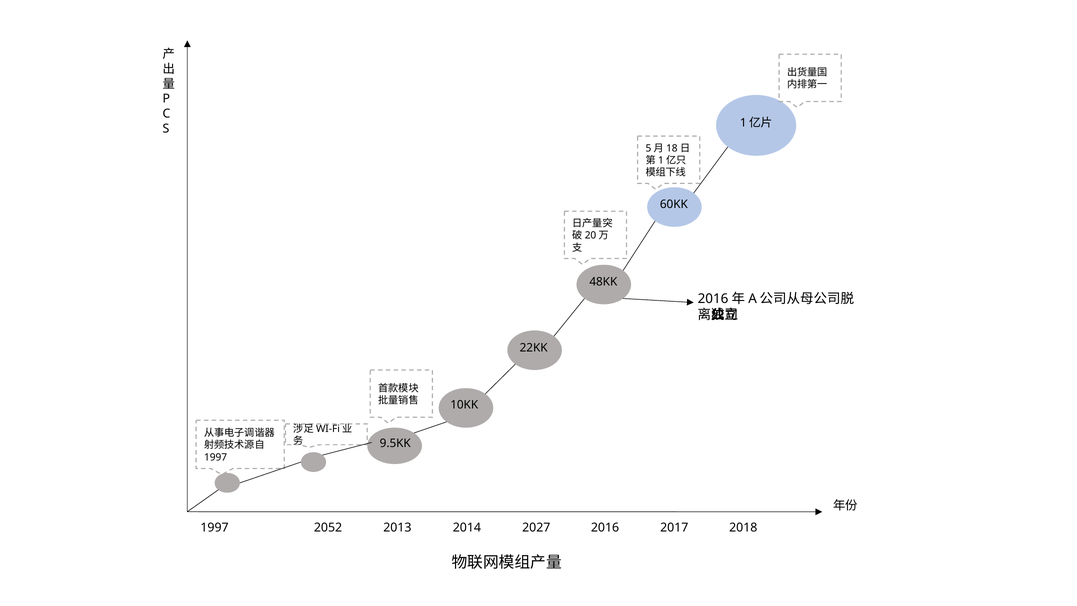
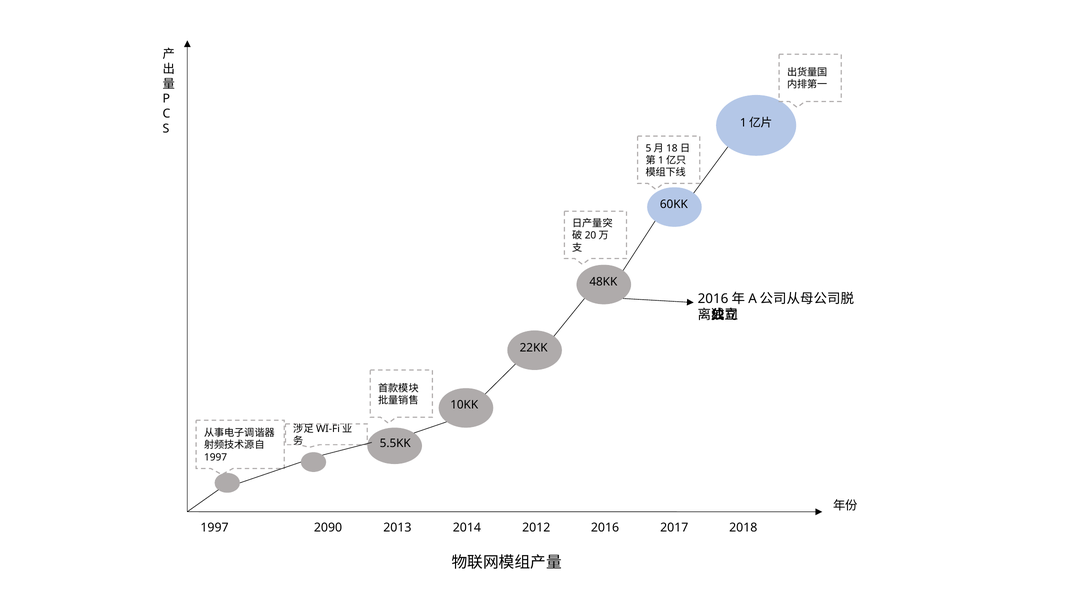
9.5KK: 9.5KK -> 5.5KK (395, 443)
2052: 2052 -> 2090 (328, 528)
2027: 2027 -> 2012 (536, 528)
